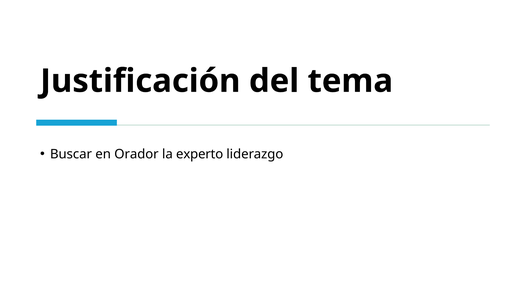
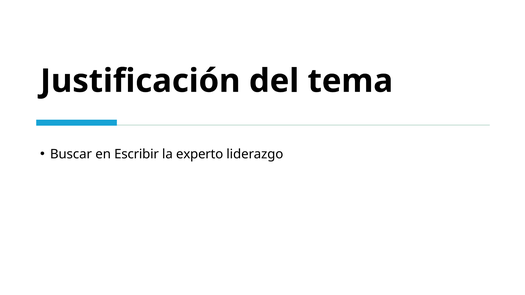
Orador: Orador -> Escribir (137, 154)
